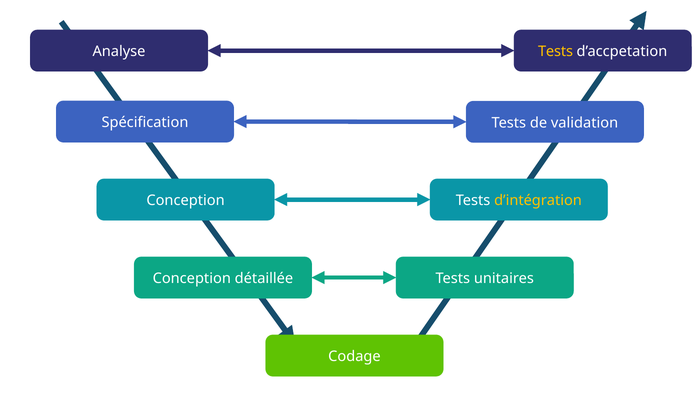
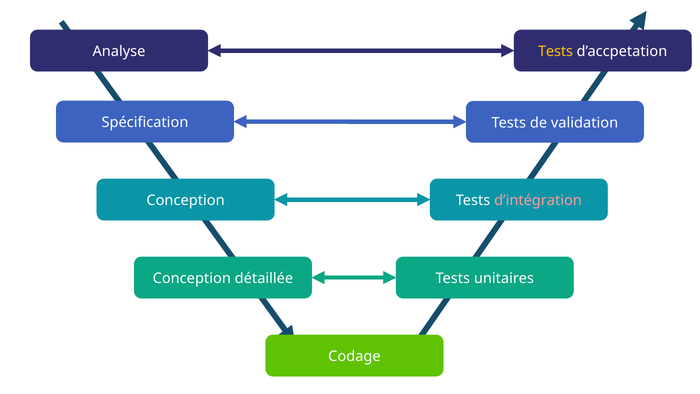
d’intégration colour: yellow -> pink (538, 200)
